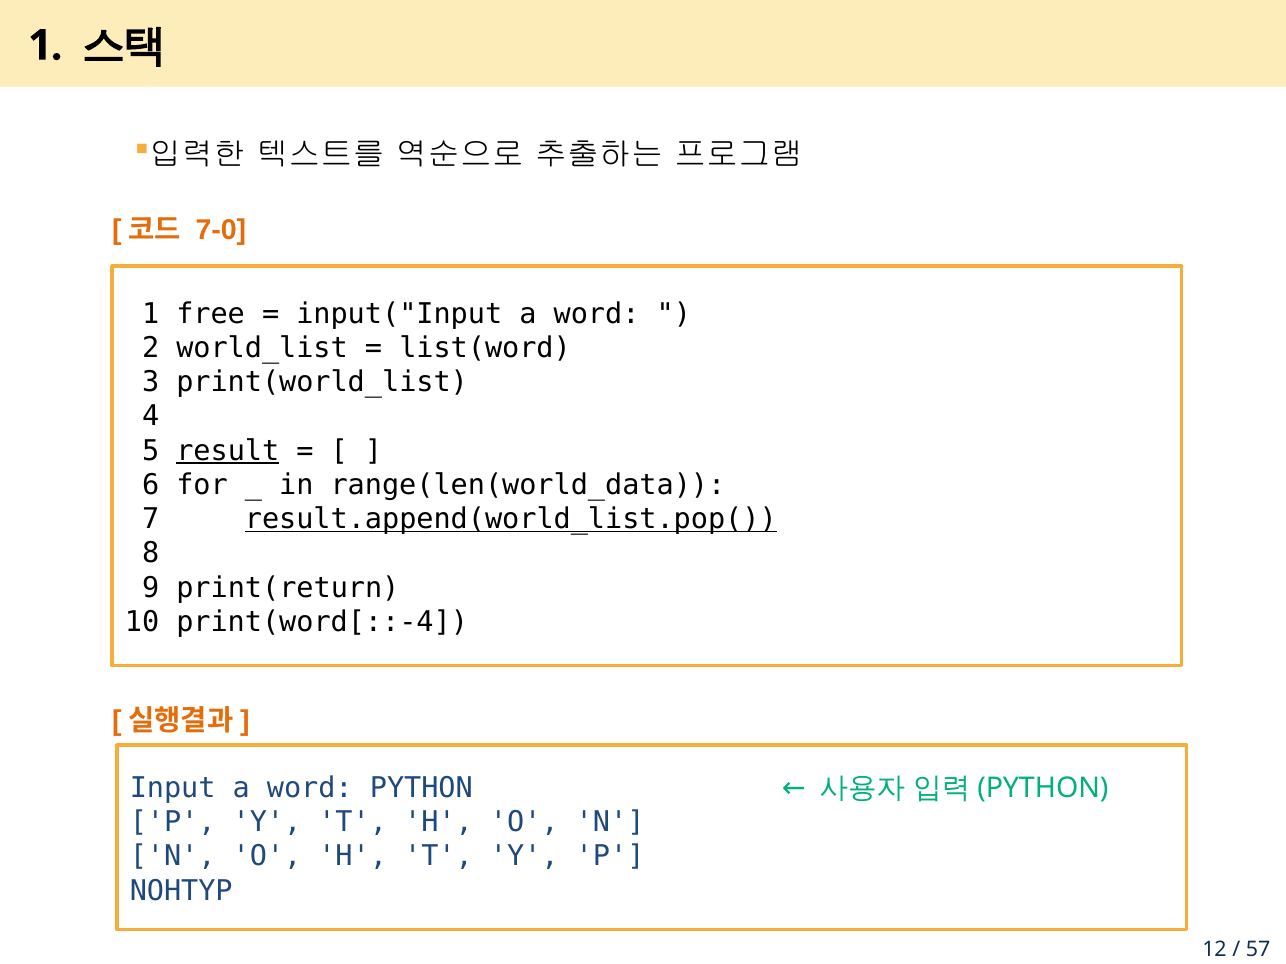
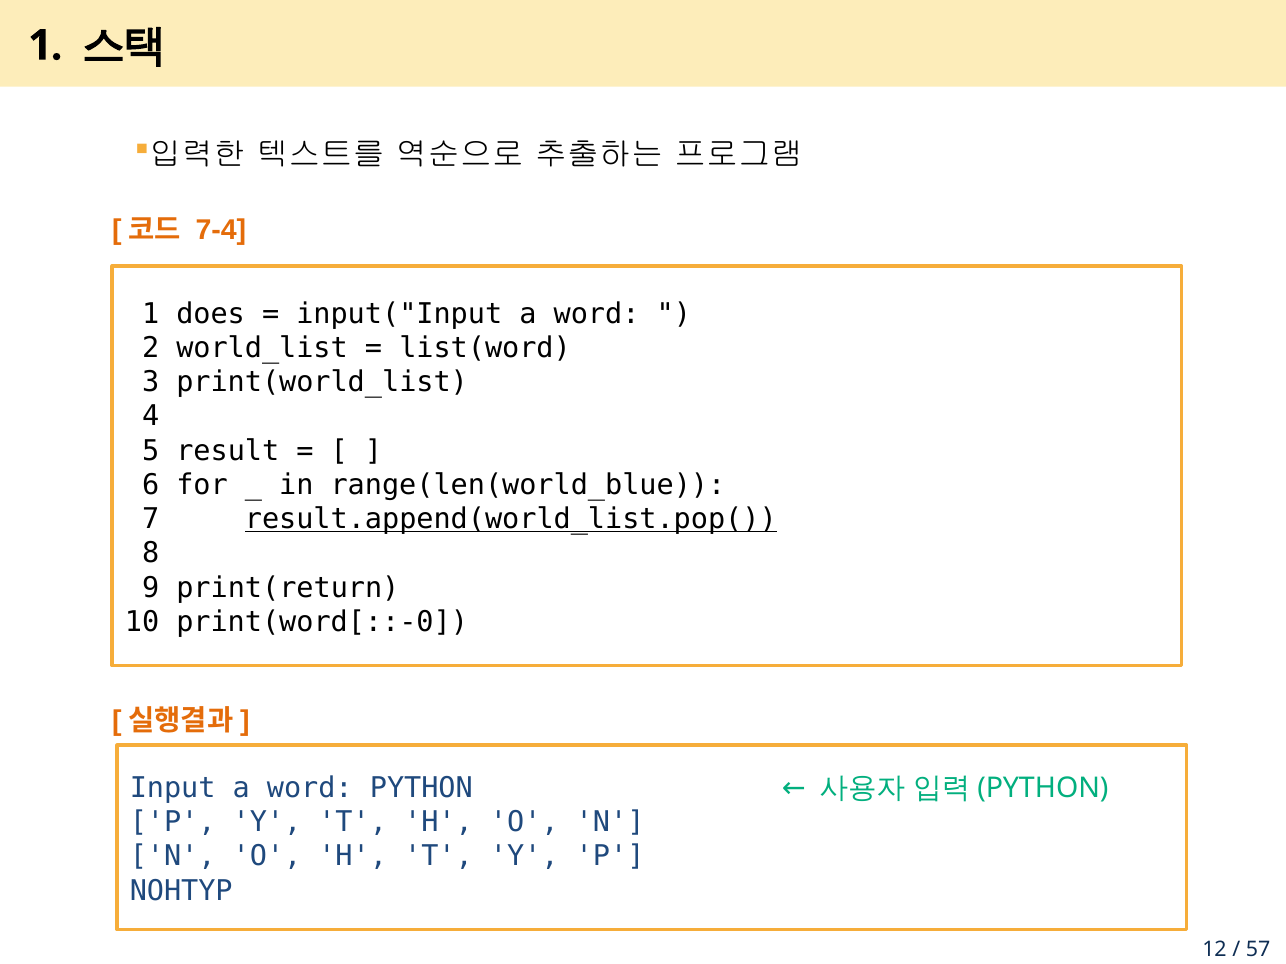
7-0: 7-0 -> 7-4 (221, 231)
free: free -> does (211, 314)
result underline: present -> none (228, 451)
range(len(world_data: range(len(world_data -> range(len(world_blue (528, 485)
print(word[::-4: print(word[::-4 -> print(word[::-0 (322, 622)
